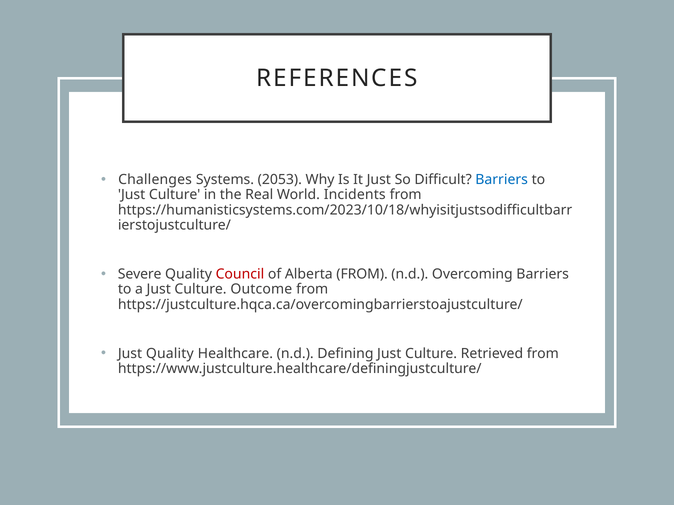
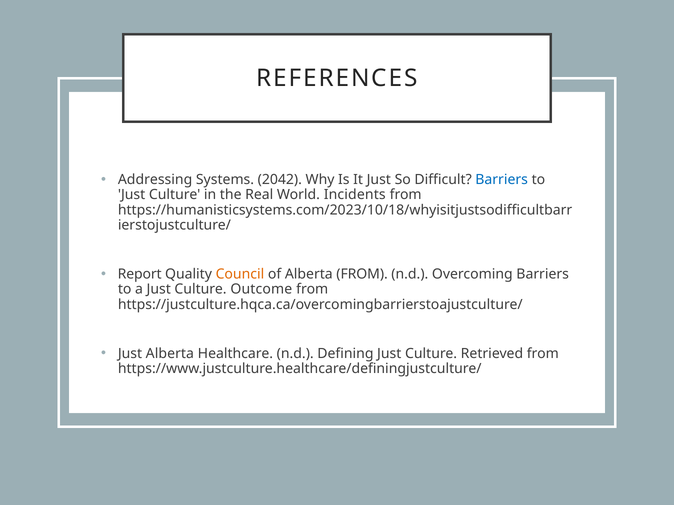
Challenges: Challenges -> Addressing (155, 180)
2053: 2053 -> 2042 (280, 180)
Severe: Severe -> Report (140, 274)
Council colour: red -> orange (240, 274)
Just Quality: Quality -> Alberta (170, 354)
